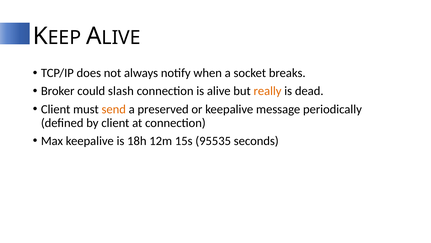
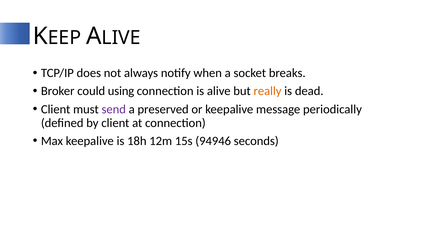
slash: slash -> using (121, 91)
send colour: orange -> purple (114, 109)
95535: 95535 -> 94946 (213, 141)
